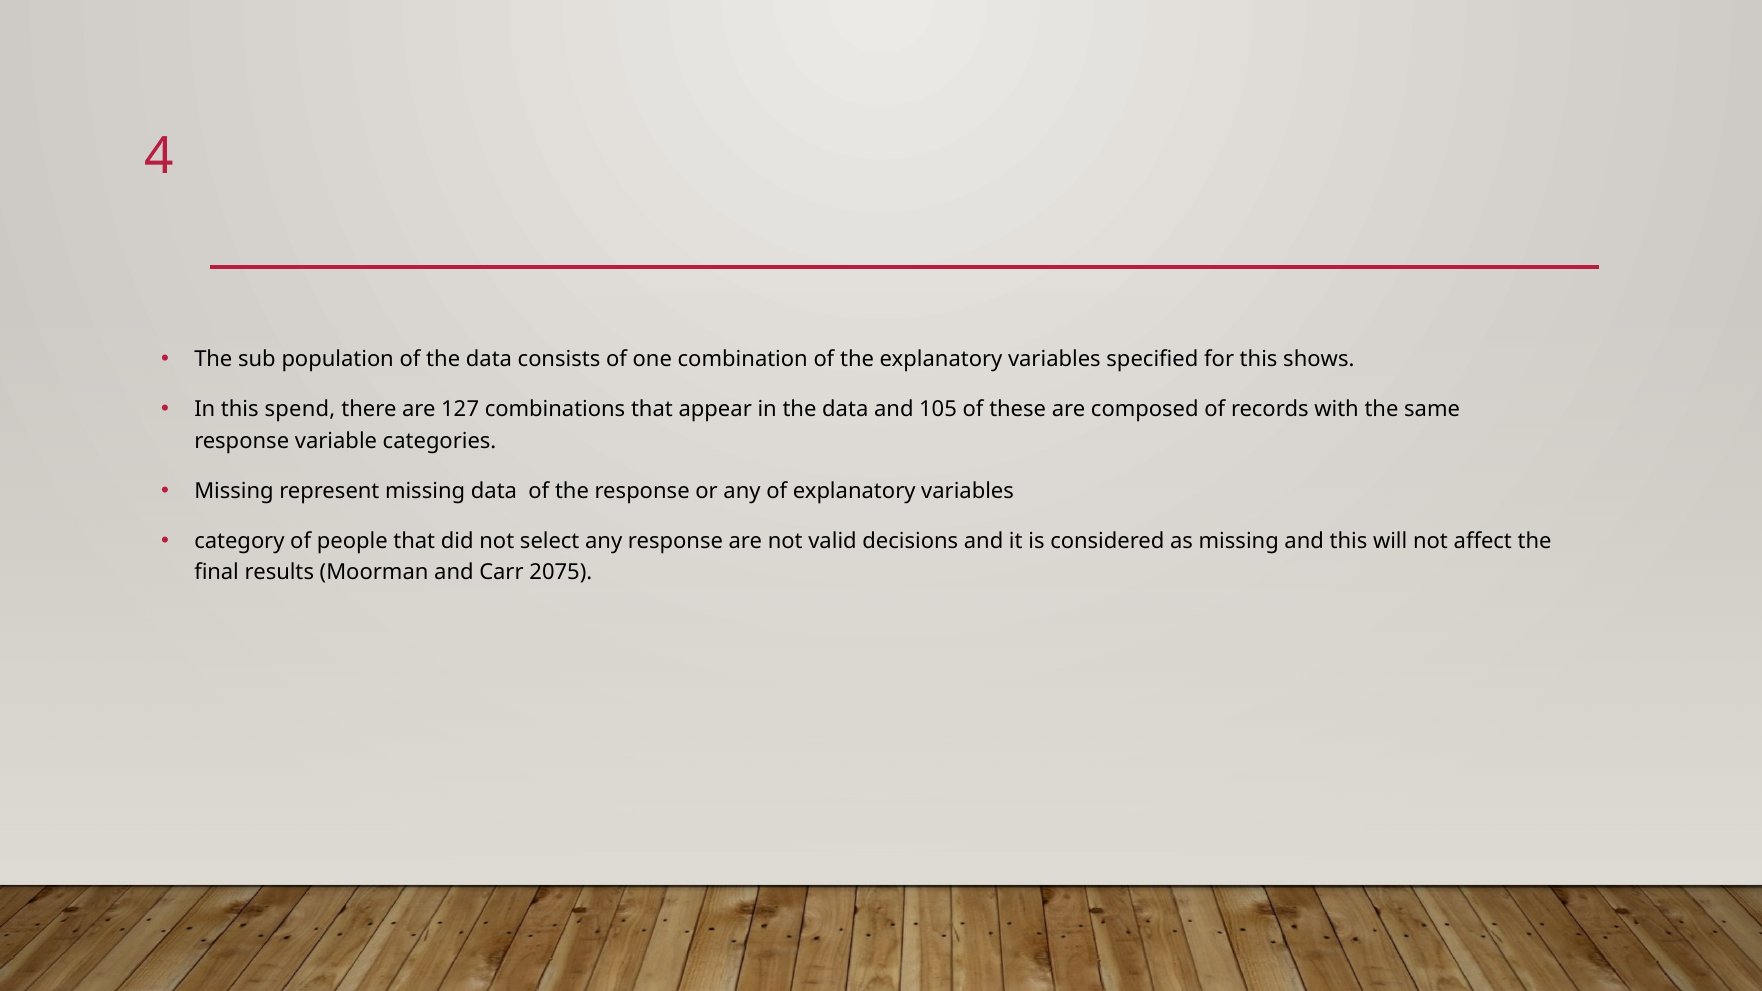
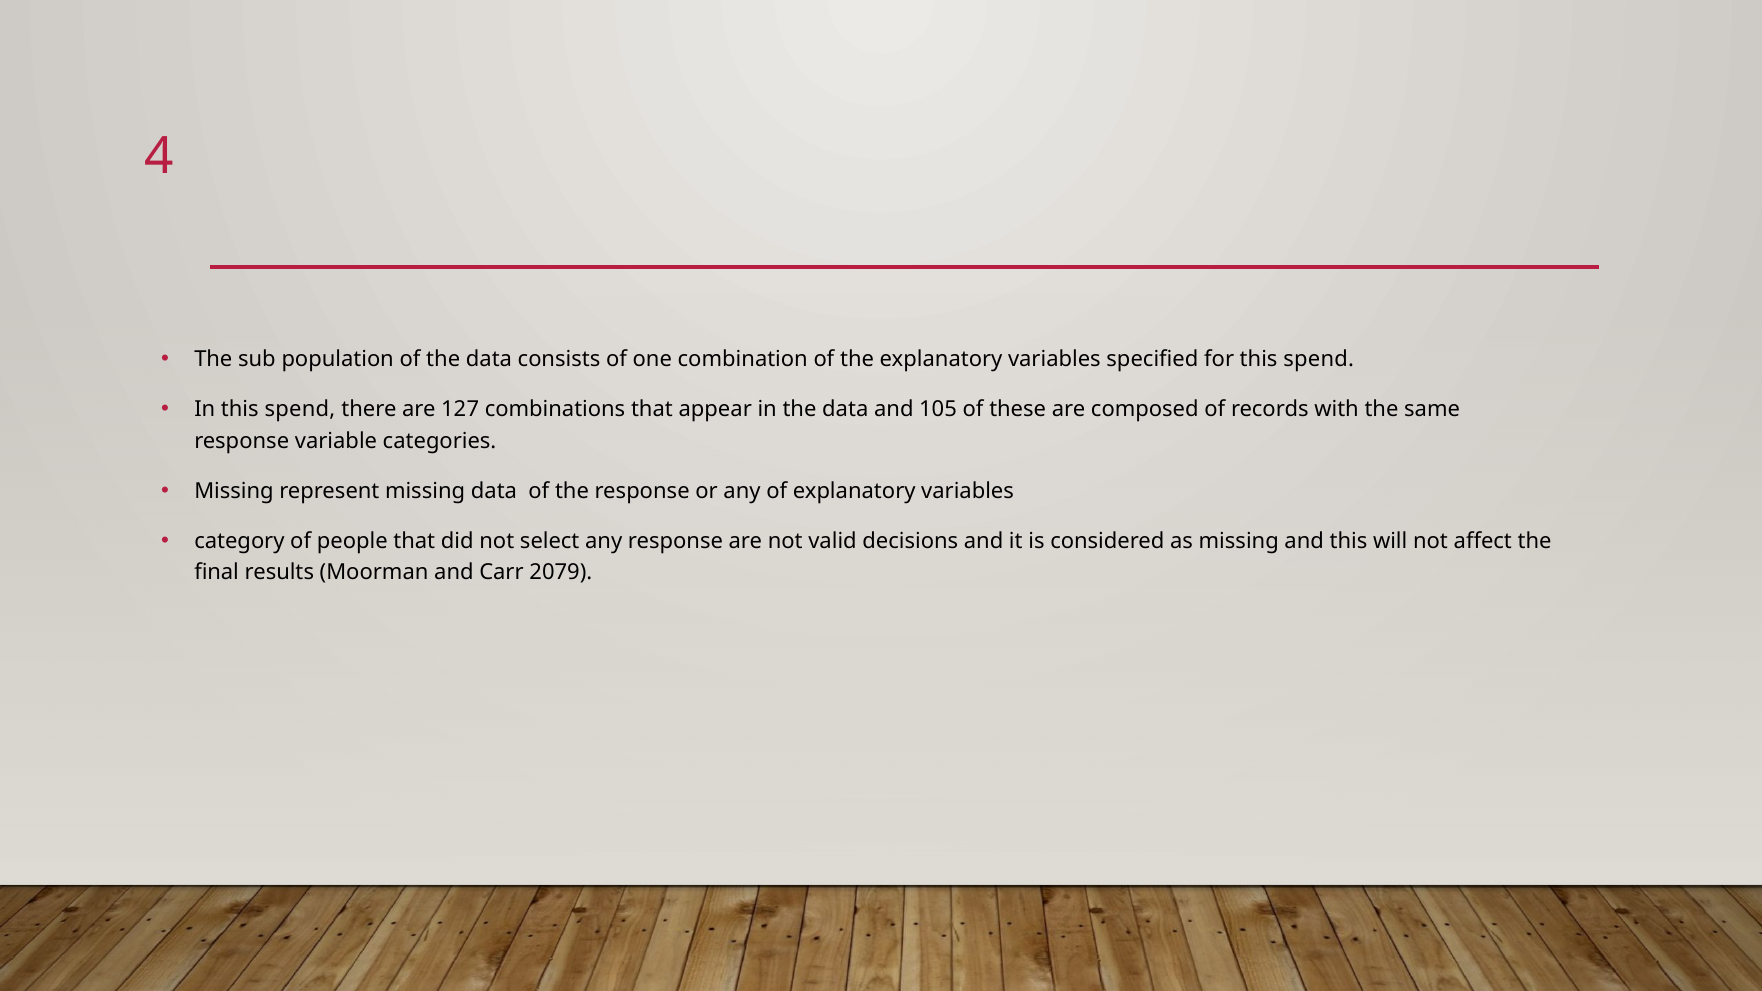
for this shows: shows -> spend (1319, 359)
2075: 2075 -> 2079 (561, 573)
